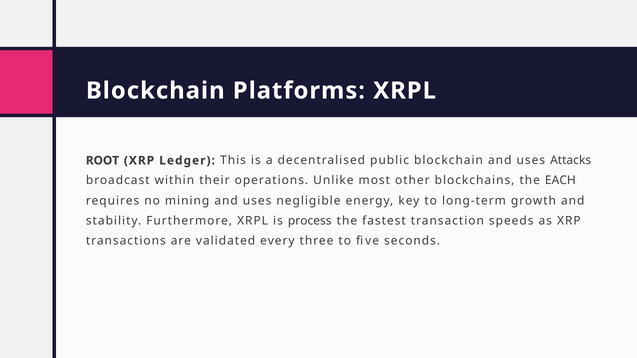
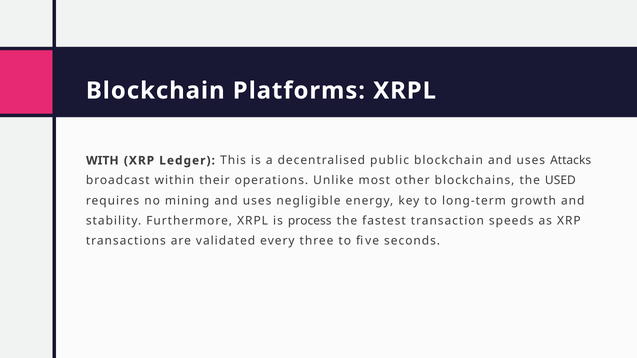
ROOT: ROOT -> WITH (102, 161)
EACH: EACH -> USED (560, 181)
